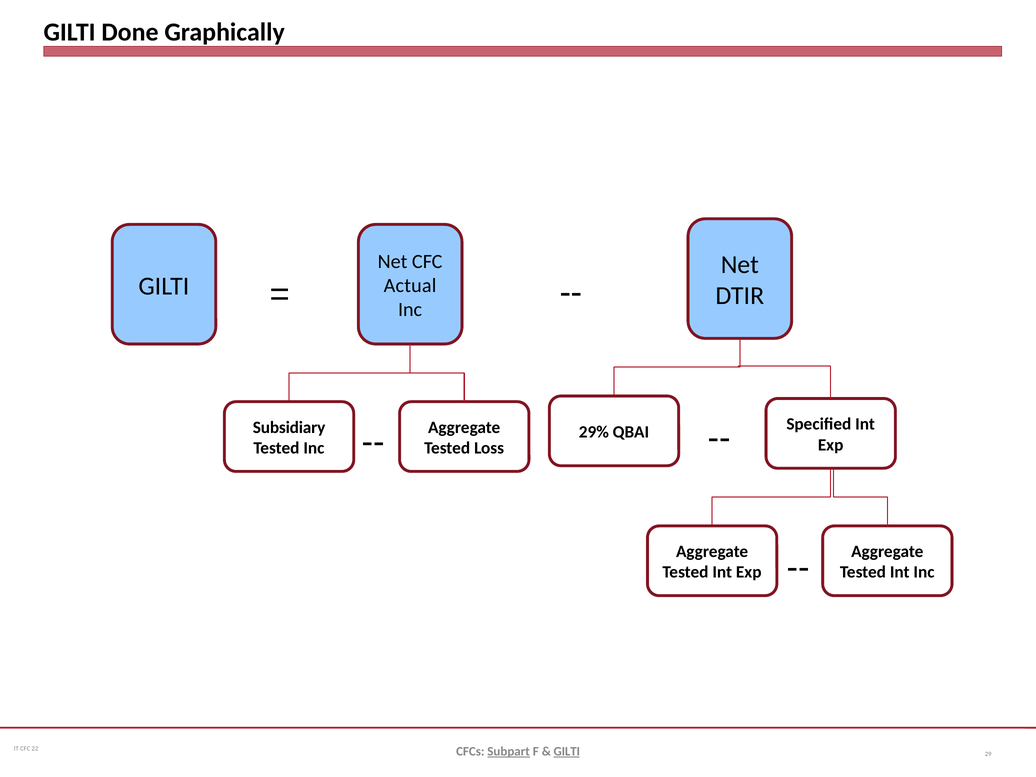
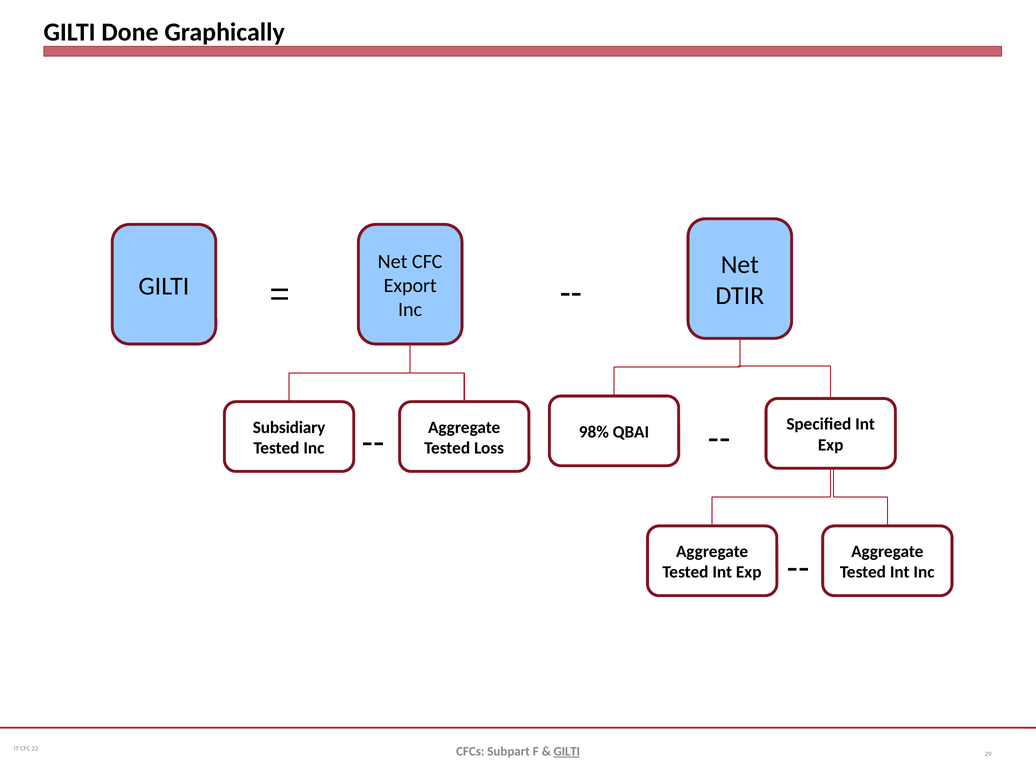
Actual: Actual -> Export (410, 286)
29%: 29% -> 98% (594, 432)
Subpart underline: present -> none (509, 751)
